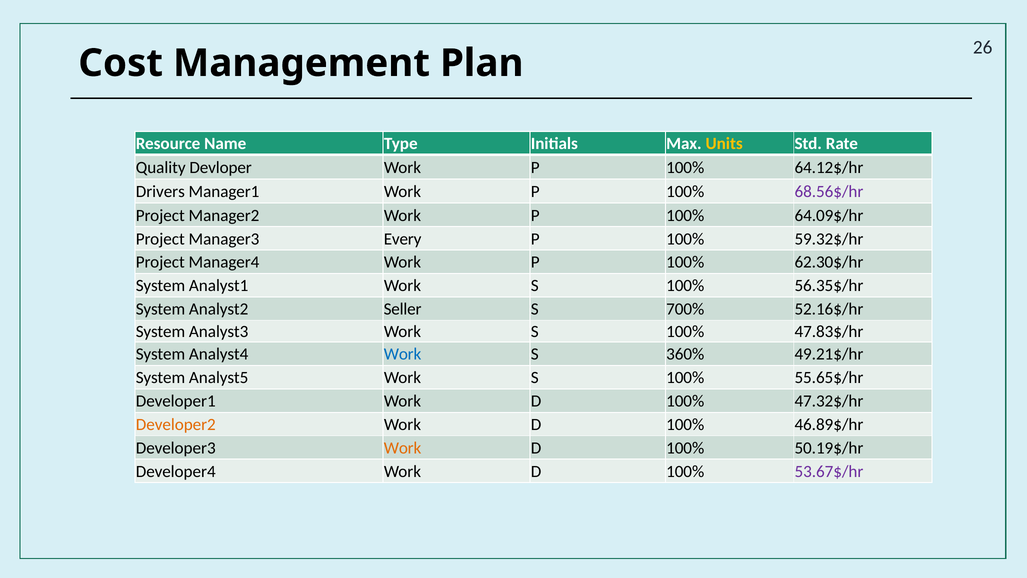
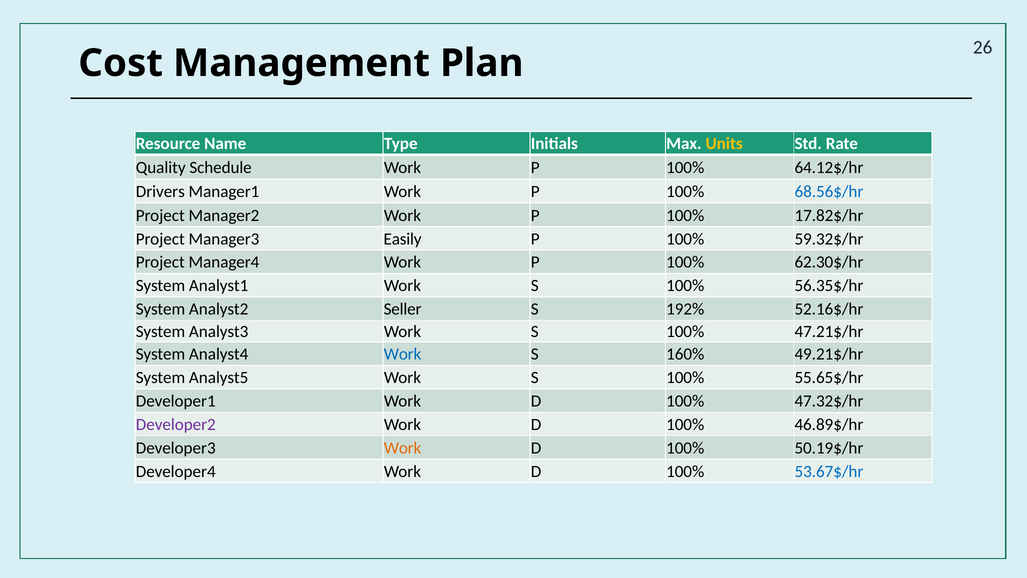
Devloper: Devloper -> Schedule (221, 167)
68.56$/hr colour: purple -> blue (829, 192)
64.09$/hr: 64.09$/hr -> 17.82$/hr (829, 215)
Every: Every -> Easily (403, 239)
700%: 700% -> 192% (685, 309)
47.83$/hr: 47.83$/hr -> 47.21$/hr (829, 332)
360%: 360% -> 160% (685, 354)
Developer2 colour: orange -> purple (176, 424)
53.67$/hr colour: purple -> blue (829, 471)
